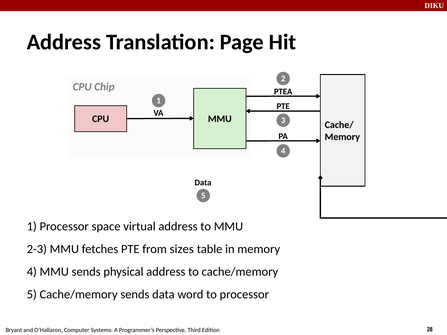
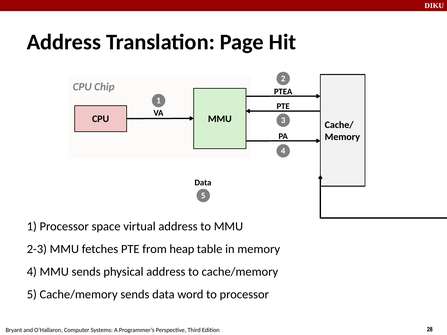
sizes: sizes -> heap (182, 249)
